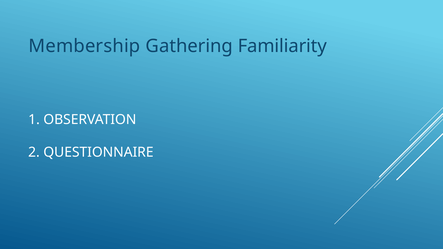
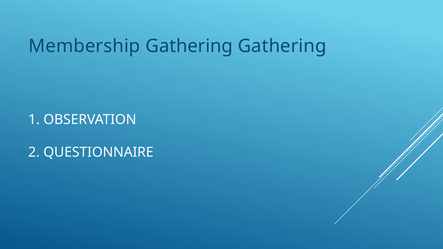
Gathering Familiarity: Familiarity -> Gathering (282, 46)
